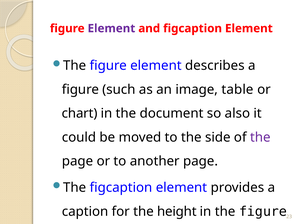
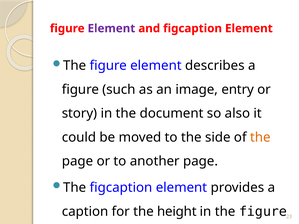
table: table -> entry (238, 90)
chart: chart -> story (80, 114)
the colour: purple -> orange (260, 137)
